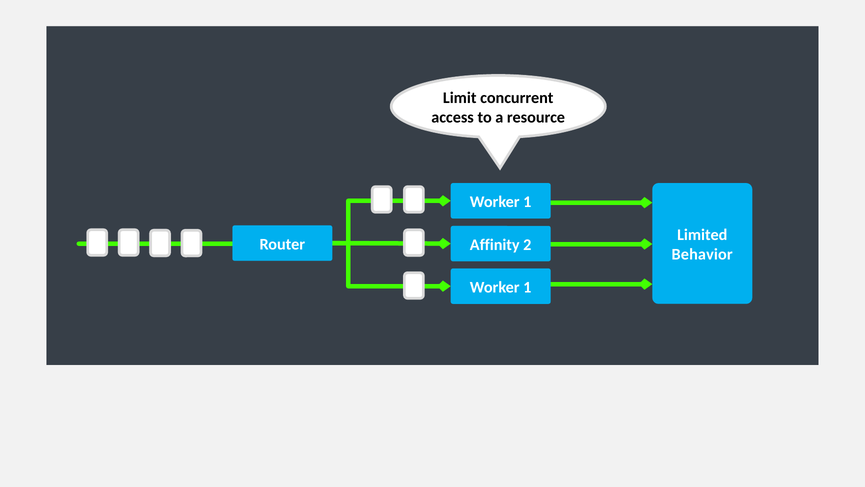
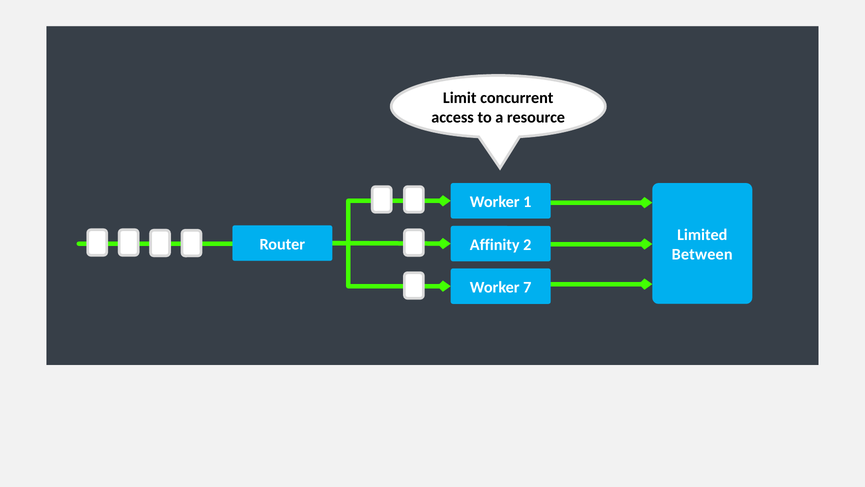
Behavior: Behavior -> Between (702, 254)
1: 1 -> 7 (527, 287)
